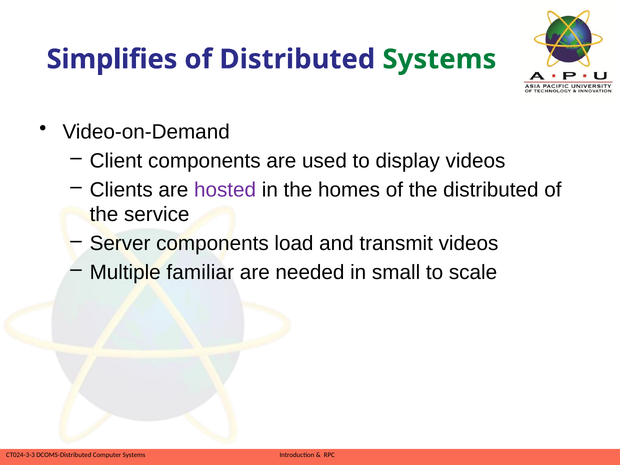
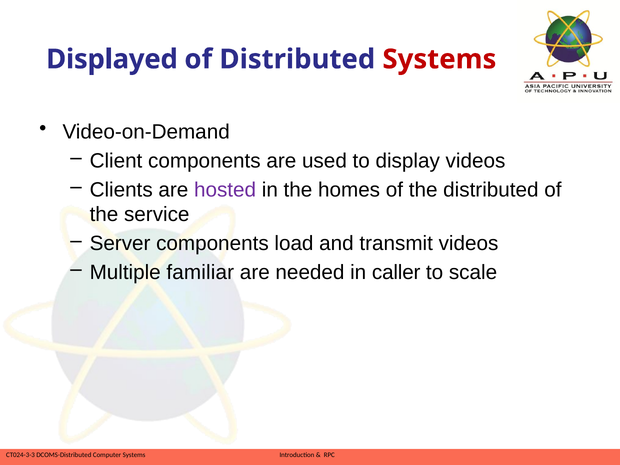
Simplifies: Simplifies -> Displayed (112, 59)
Systems colour: green -> red (439, 59)
small: small -> caller (396, 273)
